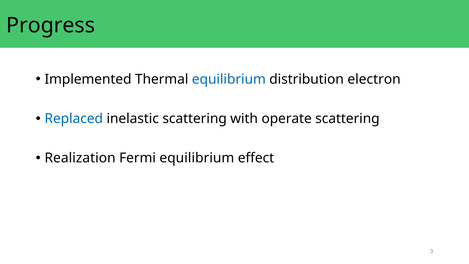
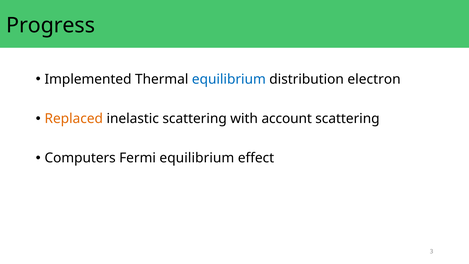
Replaced colour: blue -> orange (74, 119)
operate: operate -> account (287, 119)
Realization: Realization -> Computers (80, 158)
